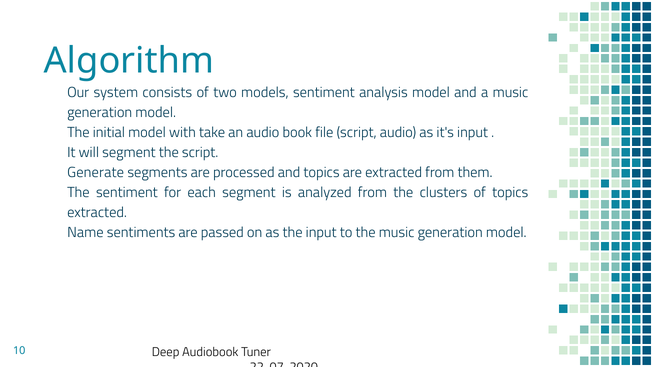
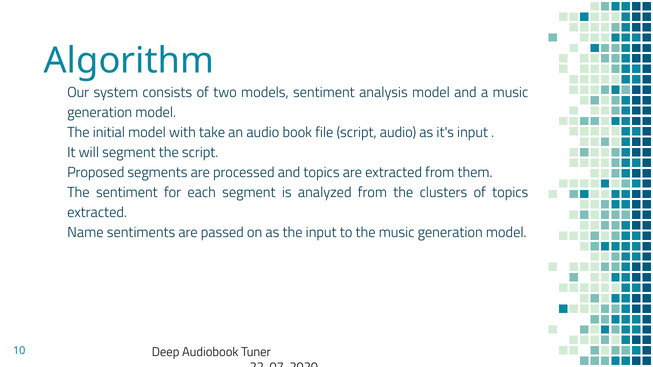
Generate: Generate -> Proposed (96, 173)
